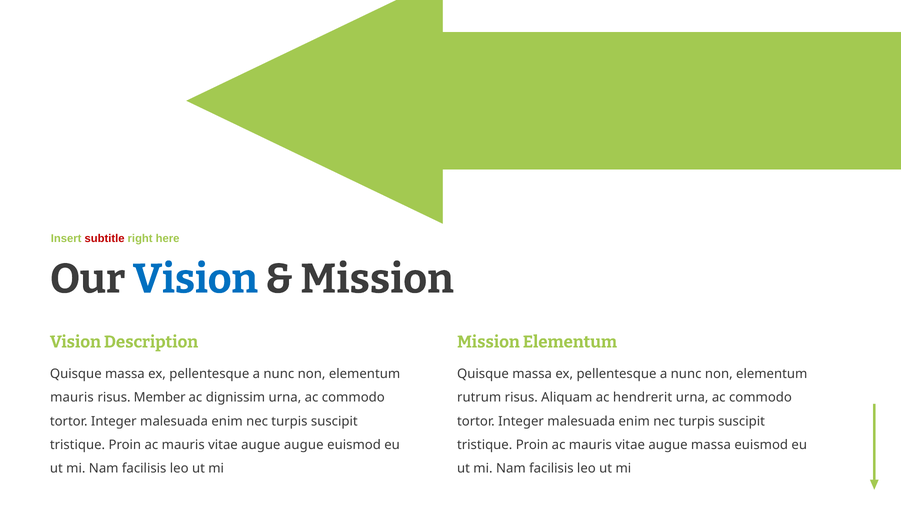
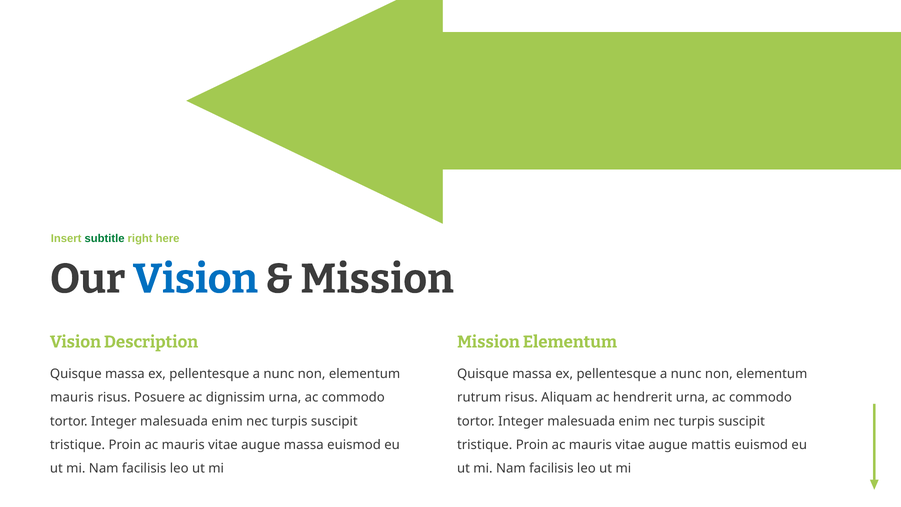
subtitle colour: red -> green (105, 238)
Member: Member -> Posuere (160, 397)
augue augue: augue -> massa (304, 445)
augue massa: massa -> mattis (711, 445)
